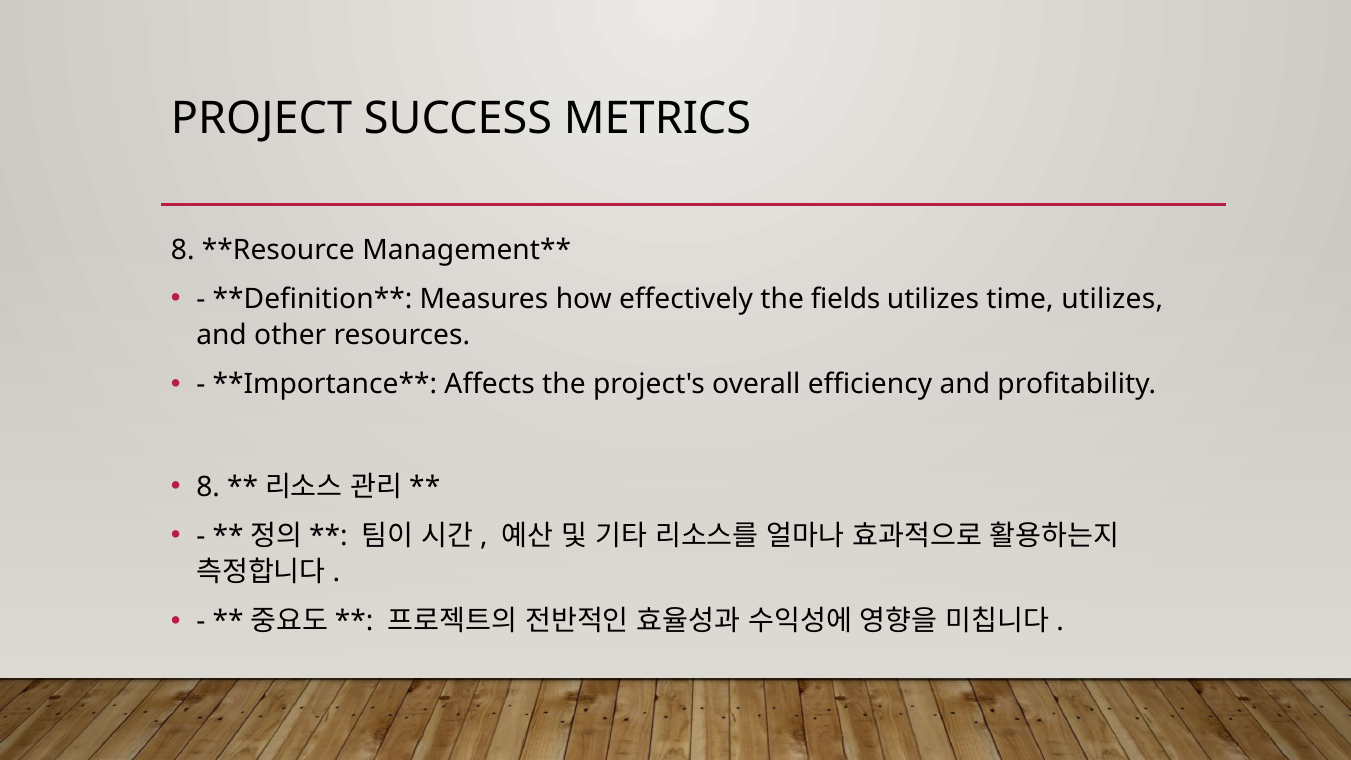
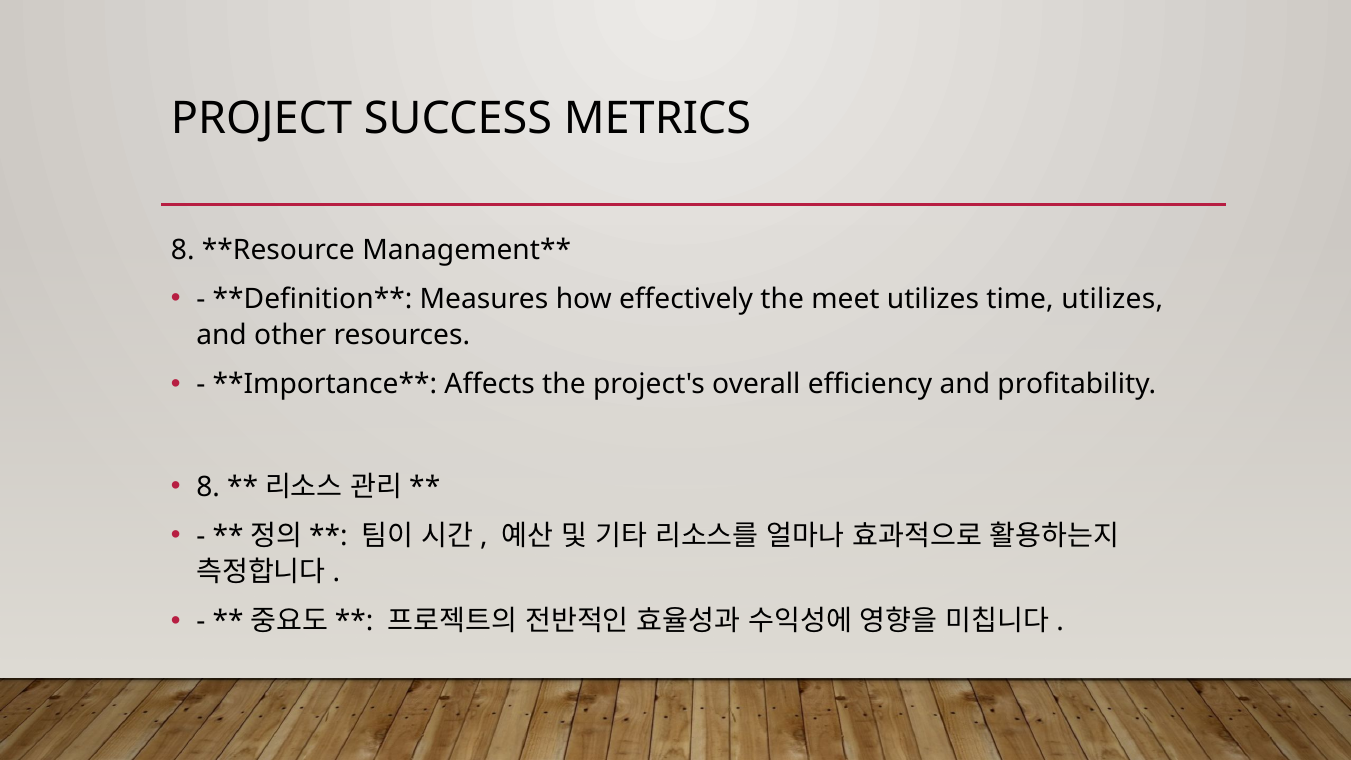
fields: fields -> meet (845, 299)
